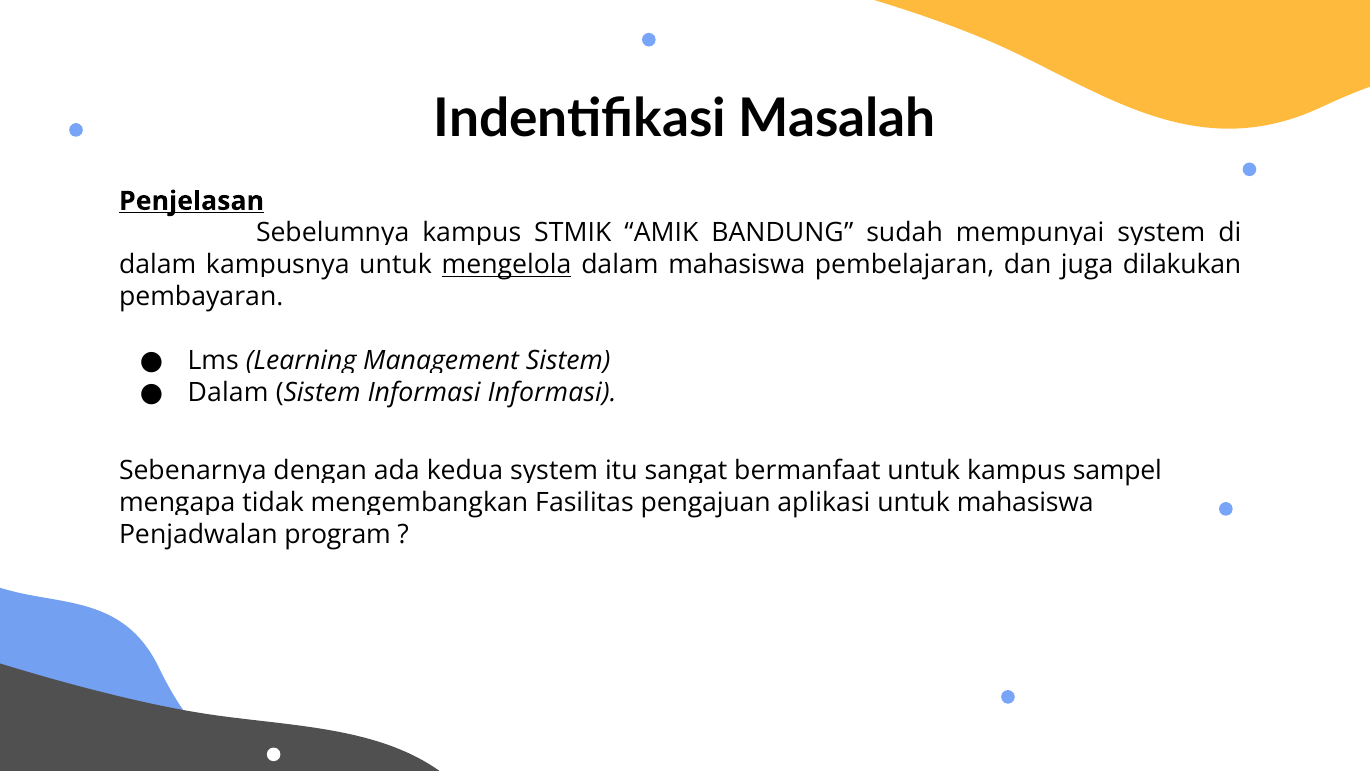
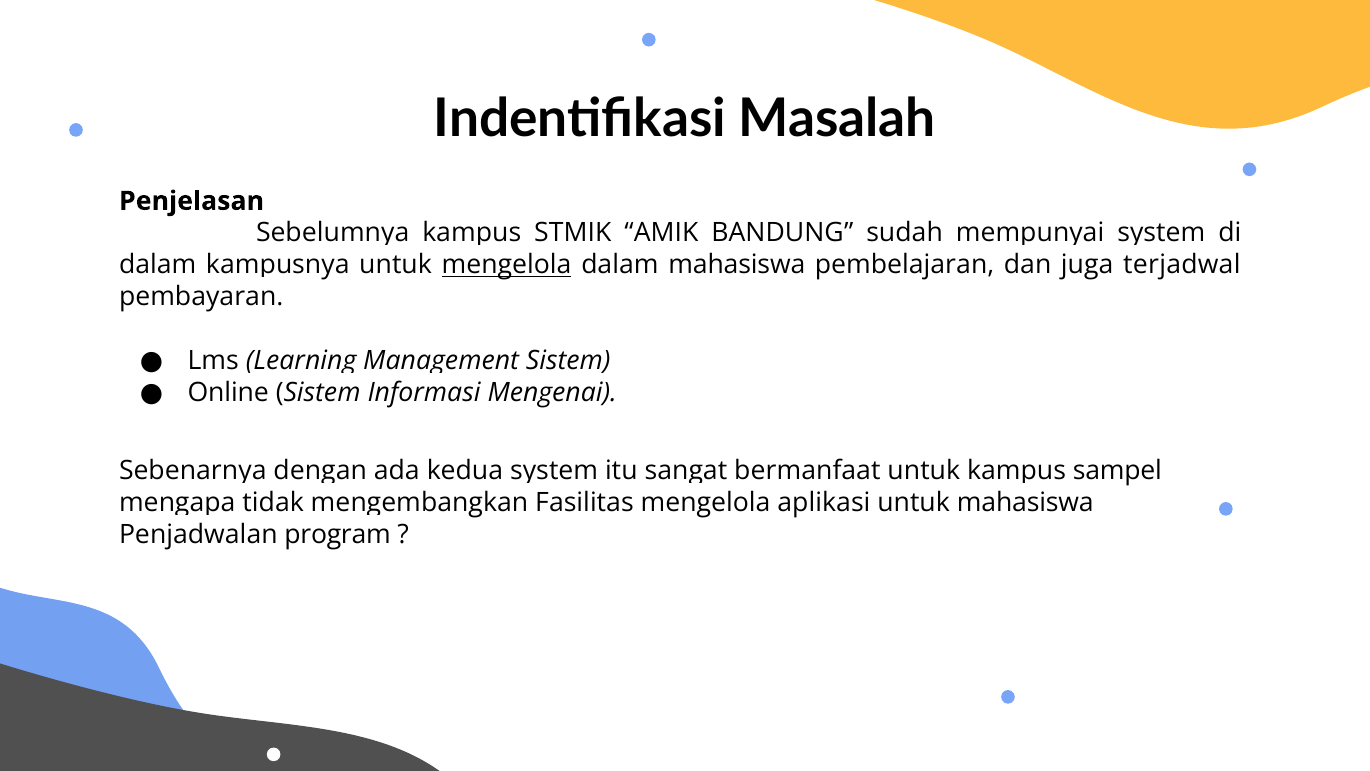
Penjelasan underline: present -> none (192, 201)
dilakukan: dilakukan -> terjadwal (1182, 265)
Dalam: Dalam -> Online (228, 393)
Informasi Informasi: Informasi -> Mengenai (552, 393)
Fasilitas pengajuan: pengajuan -> mengelola (706, 502)
